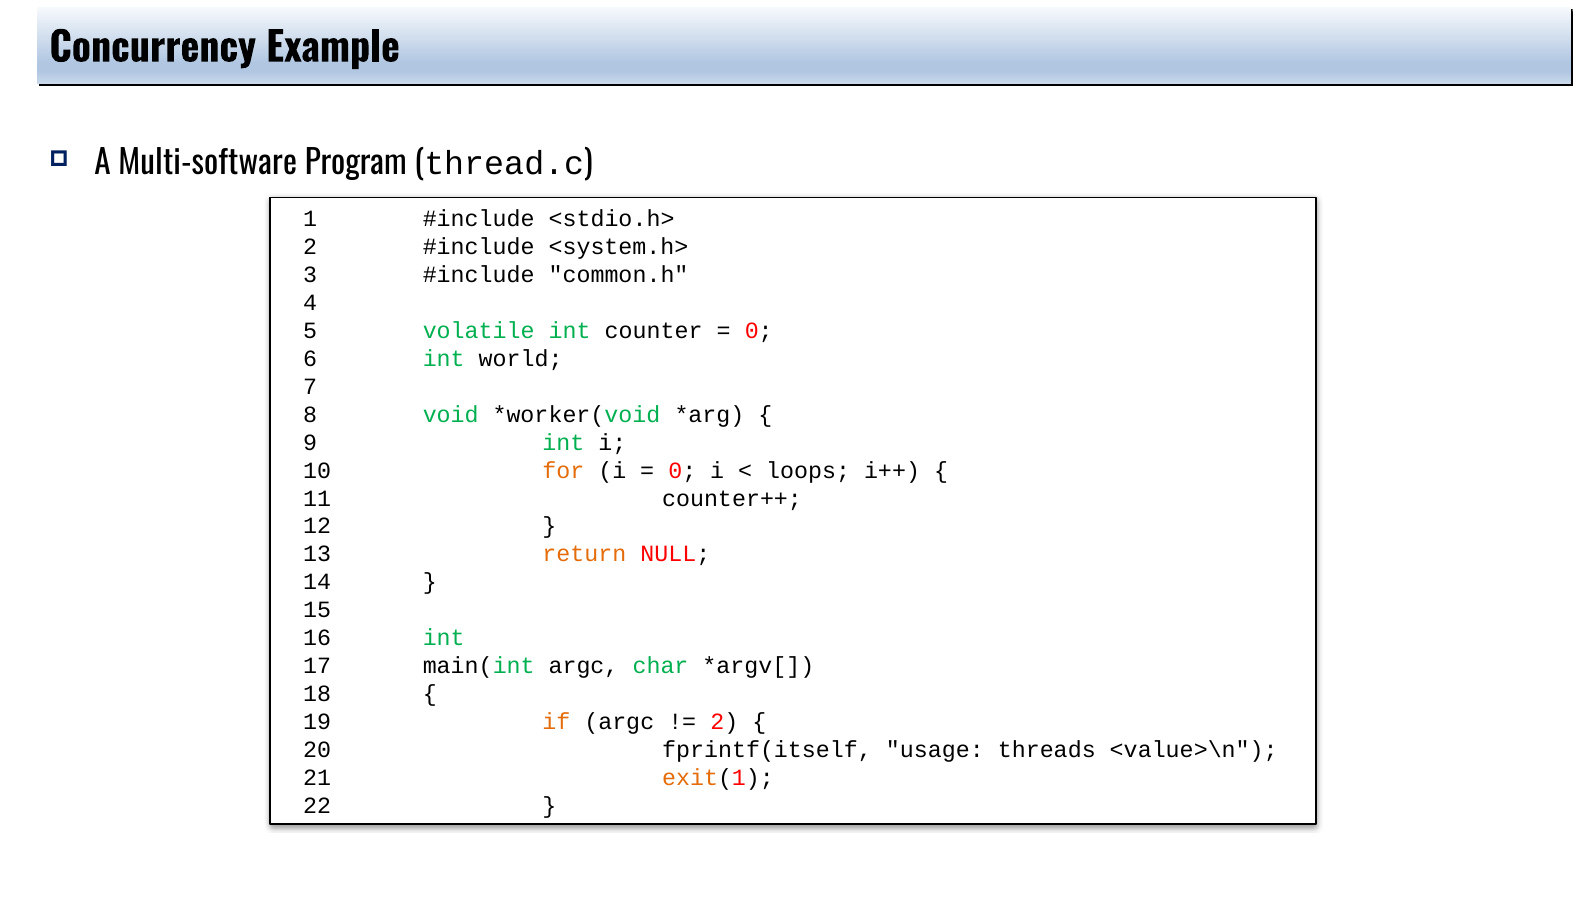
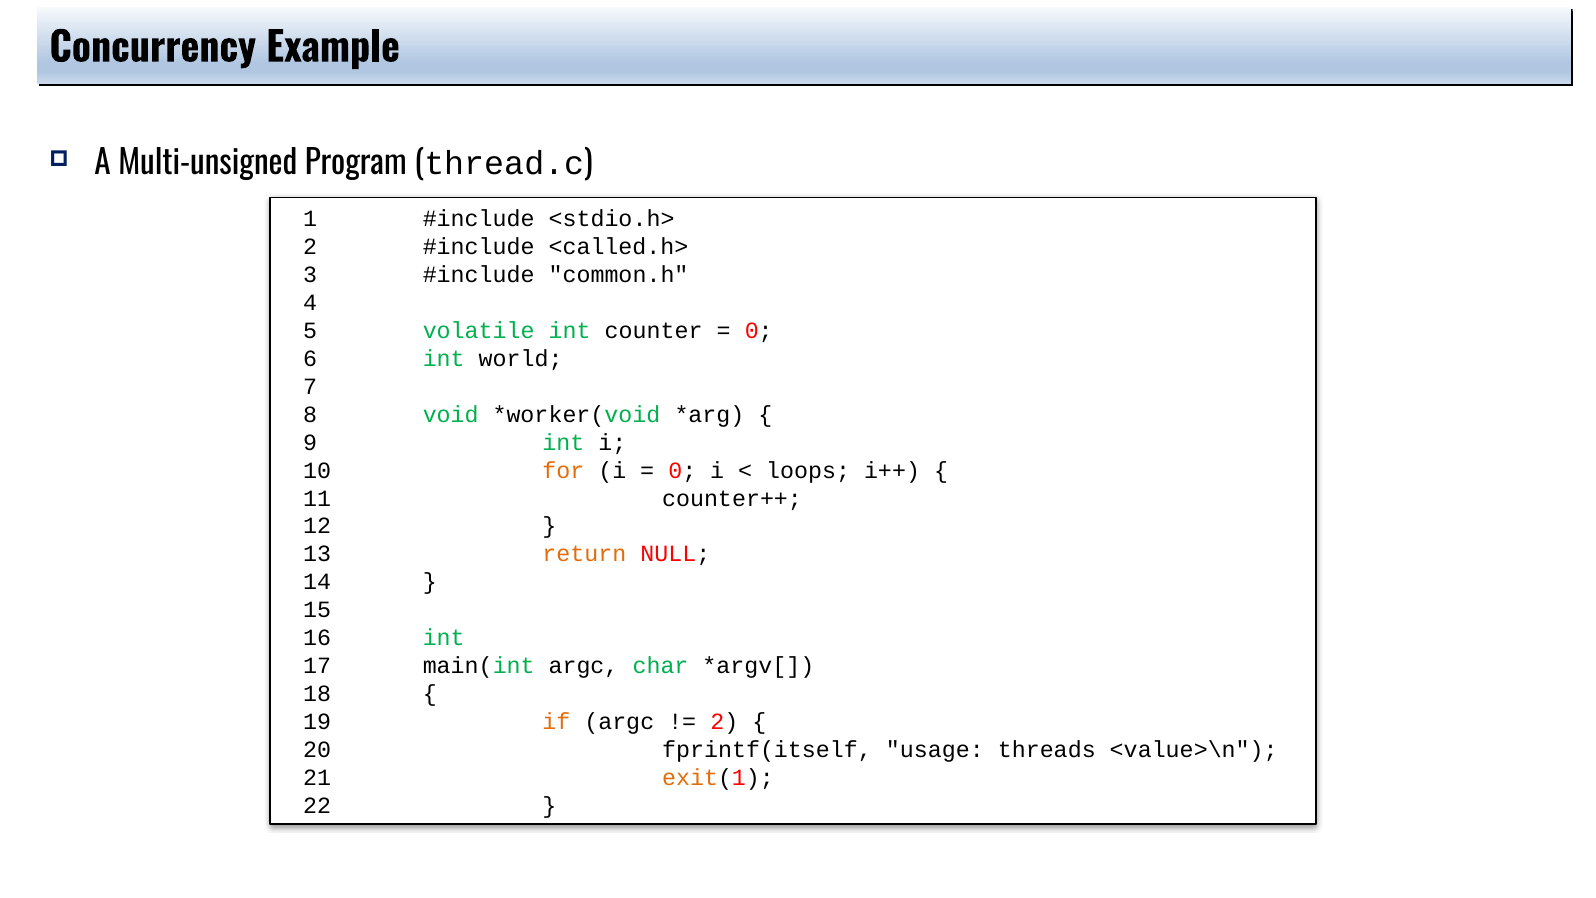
Multi-software: Multi-software -> Multi-unsigned (208, 163)
<system.h>: <system.h> -> <called.h> (618, 247)
